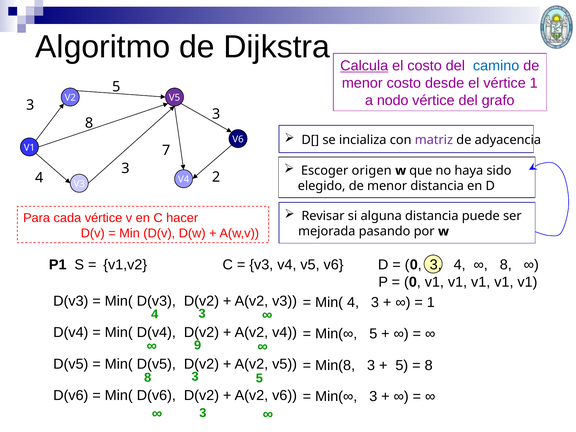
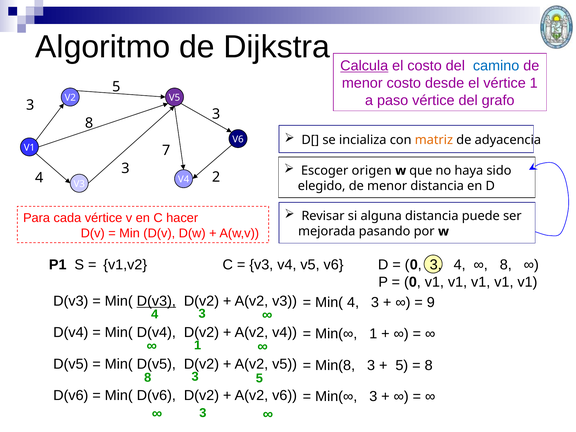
nodo: nodo -> paso (393, 100)
matriz colour: purple -> orange (434, 140)
D(v3 underline: none -> present (156, 301)
1: 1 -> 9 (431, 302)
Min(∞ 5: 5 -> 1 (373, 334)
9: 9 -> 1 (198, 345)
